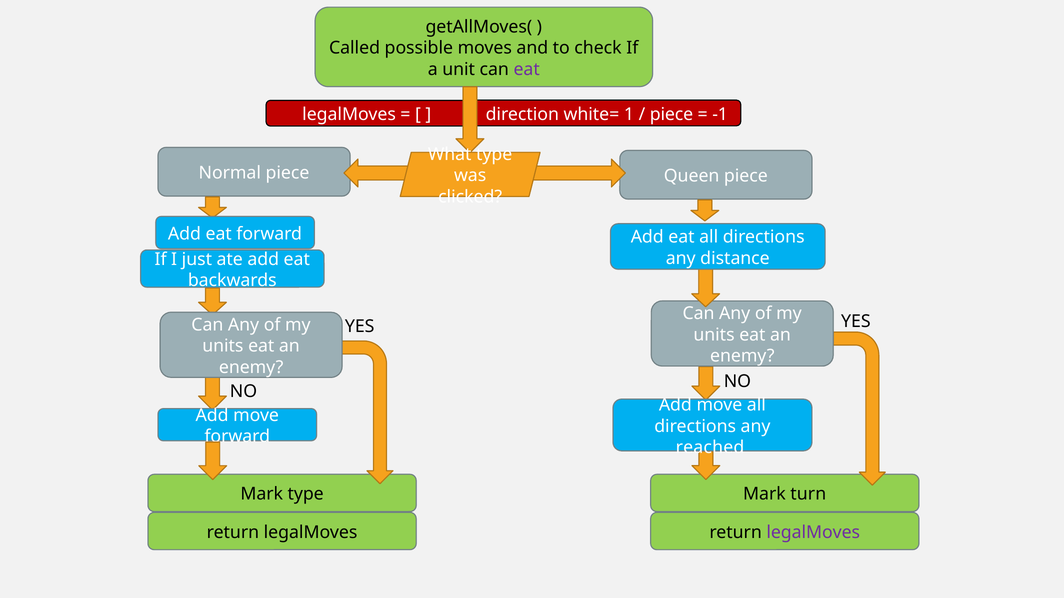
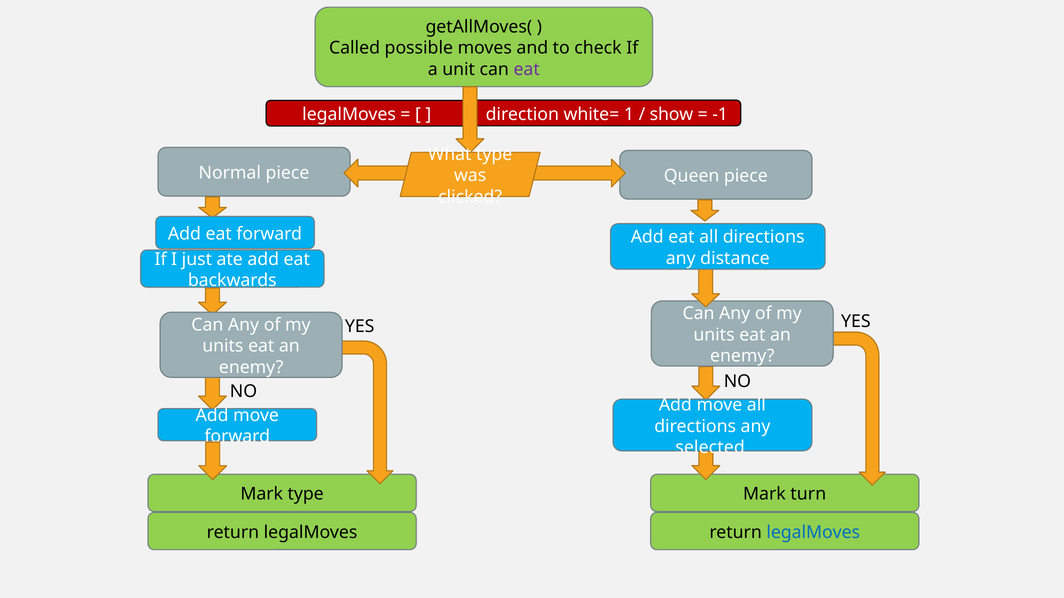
piece: piece -> show (671, 114)
reached: reached -> selected (710, 448)
legalMoves colour: purple -> blue (813, 533)
